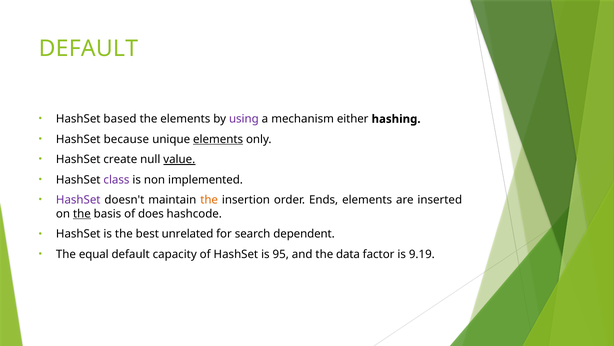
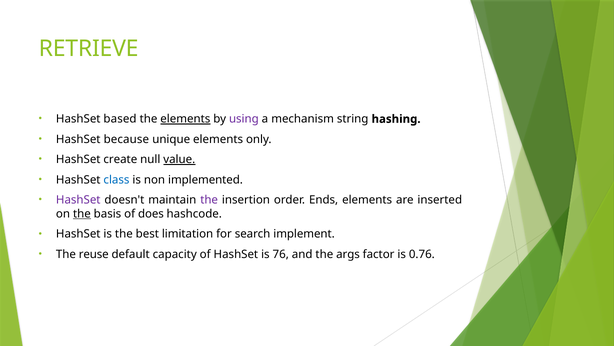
DEFAULT: DEFAULT -> RETRIEVE (89, 48)
elements underline: none -> present (185, 119)
either: either -> string (353, 119)
elements underline: present -> none (218, 139)
class colour: purple -> blue (116, 179)
the colour: orange -> purple (209, 200)
unrelated: unrelated -> limitation (188, 234)
dependent: dependent -> implement (304, 234)
equal: equal -> reuse (94, 254)
95: 95 -> 76 (281, 254)
data: data -> args (348, 254)
9.19: 9.19 -> 0.76 (422, 254)
